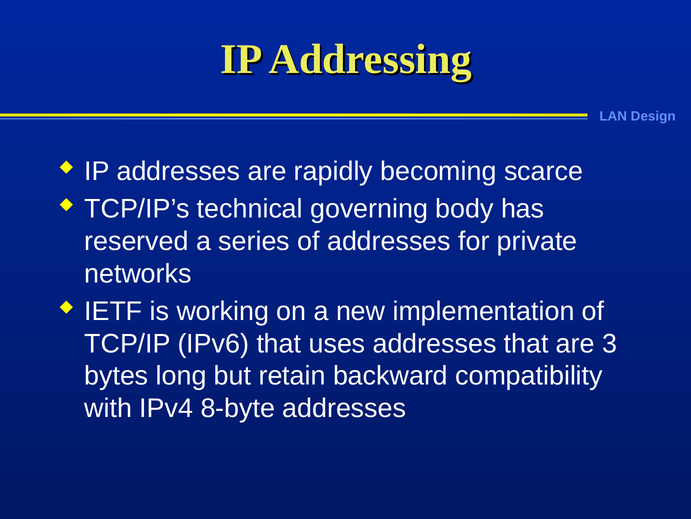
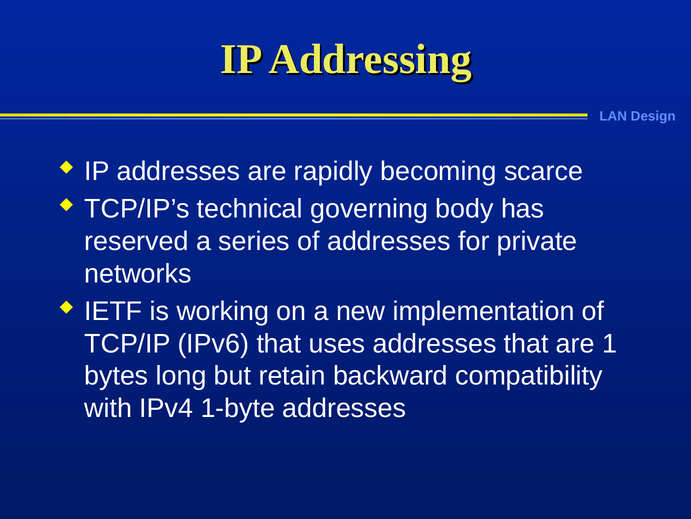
3: 3 -> 1 (610, 343)
8-byte: 8-byte -> 1-byte (238, 408)
